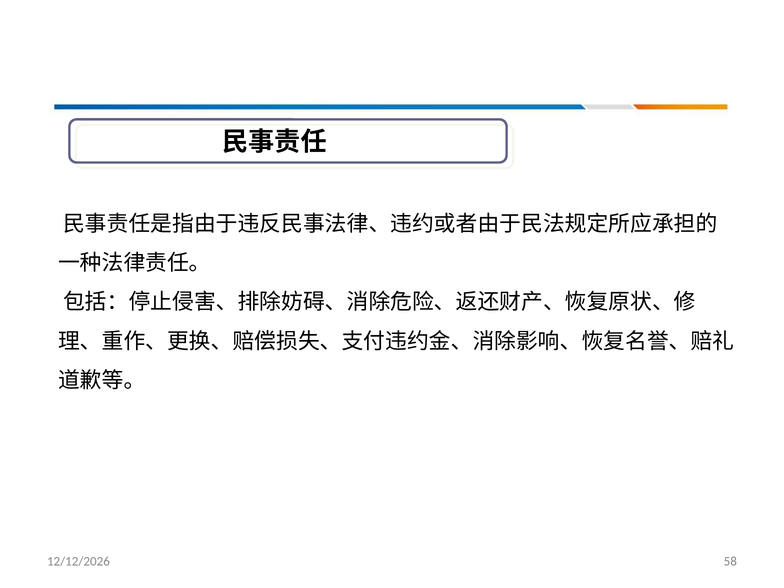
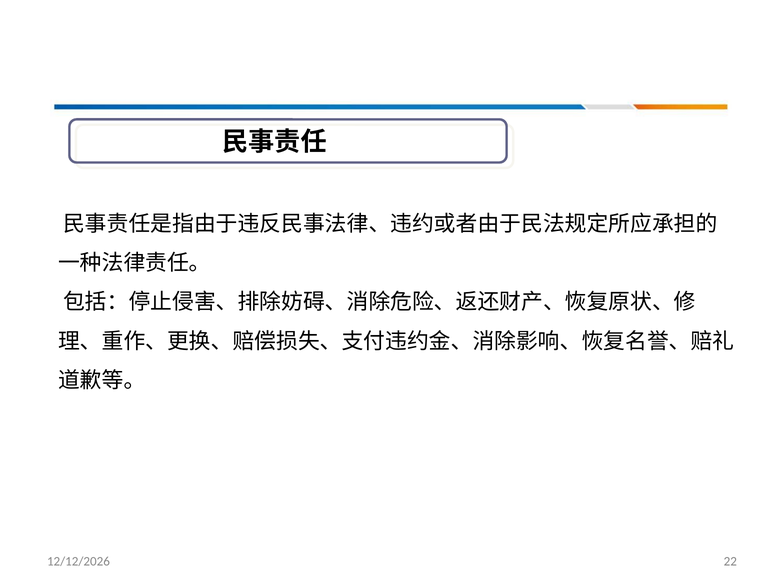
58: 58 -> 22 (730, 561)
